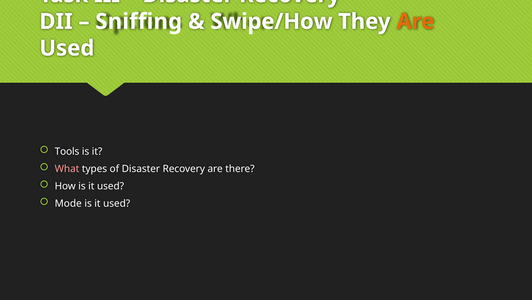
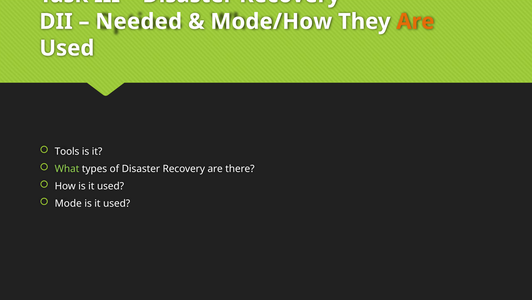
Sniffing: Sniffing -> Needed (139, 22)
Swipe/How: Swipe/How -> Mode/How (271, 22)
What colour: pink -> light green (67, 168)
